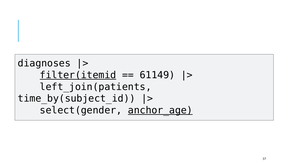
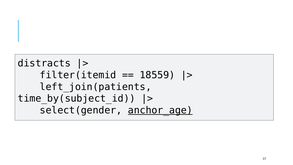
diagnoses: diagnoses -> distracts (44, 63)
filter(itemid underline: present -> none (78, 75)
61149: 61149 -> 18559 (157, 75)
